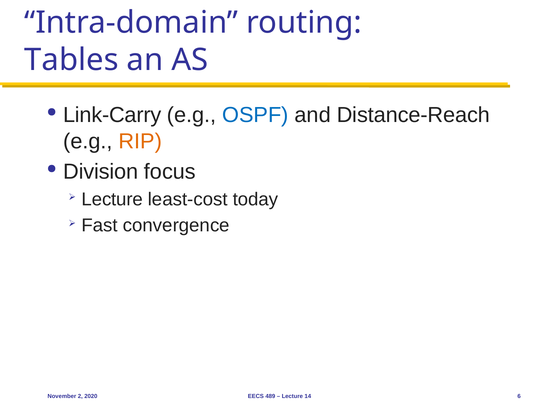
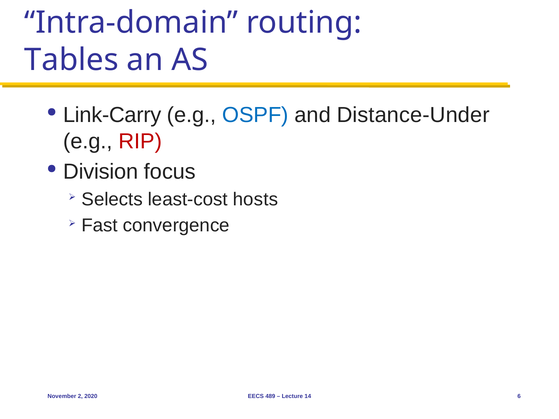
Distance-Reach: Distance-Reach -> Distance-Under (413, 115)
RIP colour: orange -> red (140, 141)
Lecture: Lecture -> Selects (112, 200)
today: today -> hosts (255, 200)
